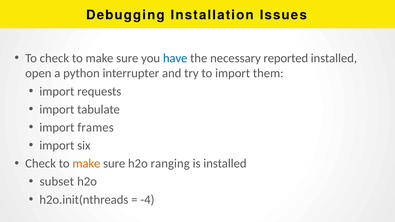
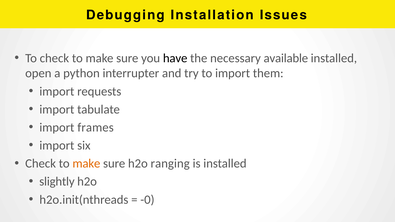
have colour: blue -> black (175, 58)
reported: reported -> available (286, 58)
subset: subset -> slightly (57, 182)
-4: -4 -> -0 (147, 200)
